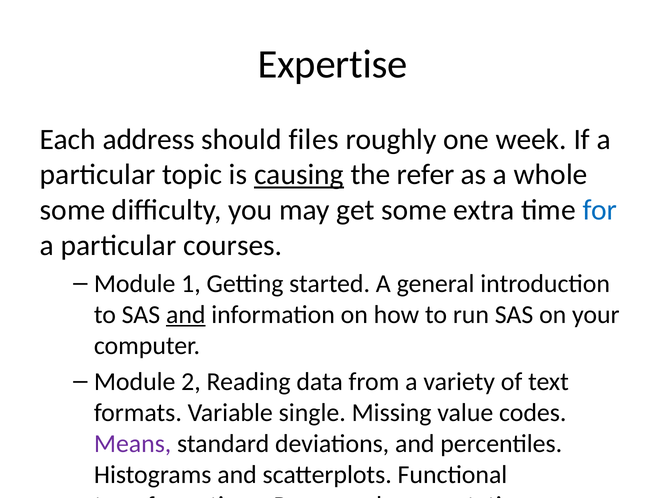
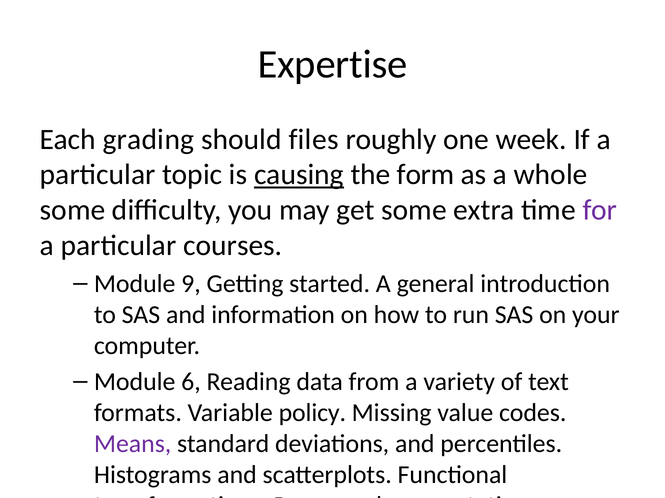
address: address -> grading (148, 140)
refer: refer -> form (426, 175)
for colour: blue -> purple (600, 210)
1: 1 -> 9 (191, 284)
and underline: present -> none (186, 315)
2: 2 -> 6 (191, 382)
single: single -> policy (312, 414)
